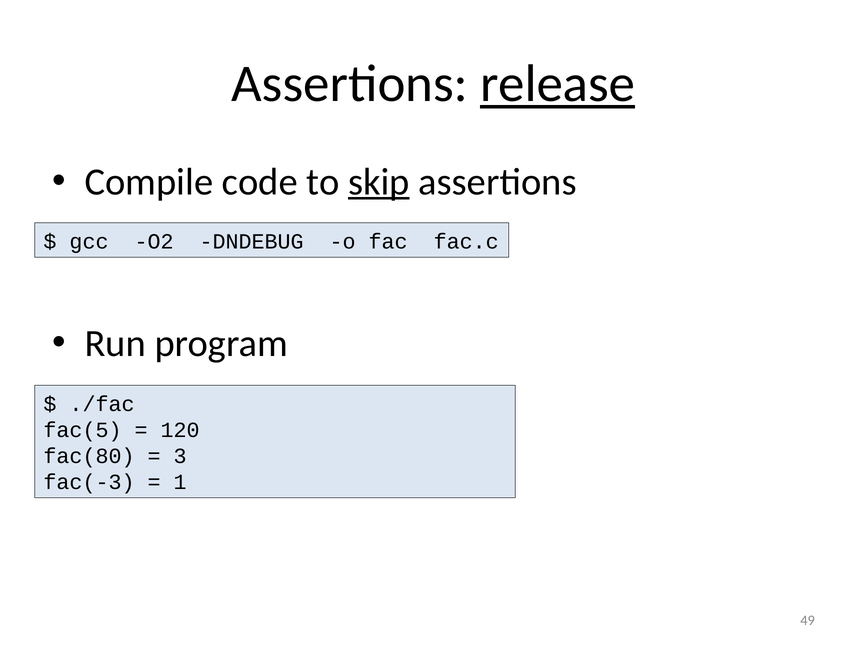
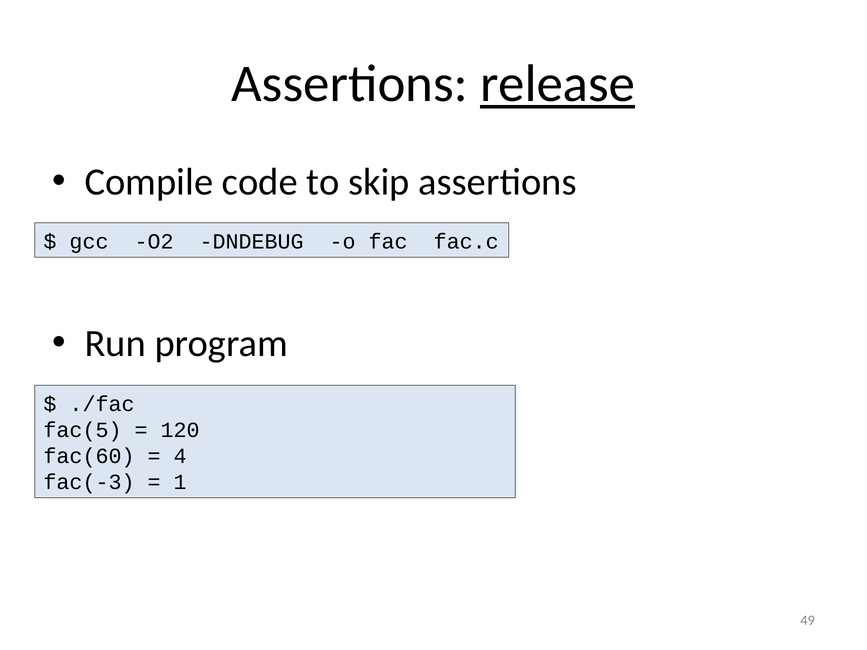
skip underline: present -> none (379, 182)
fac(80: fac(80 -> fac(60 (89, 456)
3: 3 -> 4 (180, 456)
